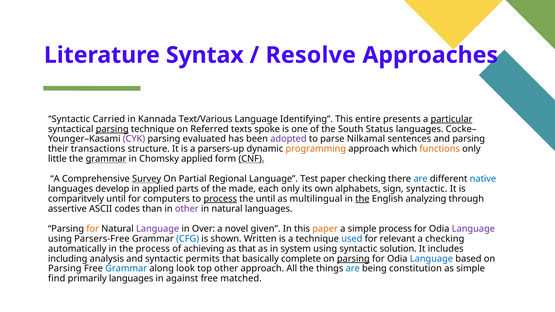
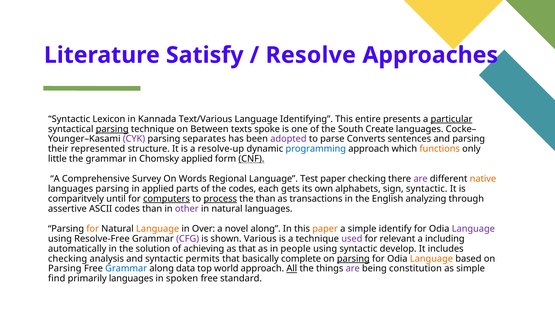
Syntax: Syntax -> Satisfy (205, 55)
Carried: Carried -> Lexicon (109, 119)
Referred: Referred -> Between (209, 129)
Status: Status -> Create (380, 129)
evaluated: evaluated -> separates (204, 139)
Nilkamal: Nilkamal -> Converts (366, 139)
transactions: transactions -> represented (98, 149)
parsers-up: parsers-up -> resolve-up (221, 149)
programming colour: orange -> blue (316, 149)
grammar underline: present -> none (106, 159)
Survey underline: present -> none (147, 179)
Partial: Partial -> Words (193, 179)
are colour: blue -> purple (421, 179)
native colour: blue -> orange (483, 179)
develop: develop -> parsing (112, 189)
the made: made -> codes (242, 189)
each only: only -> gets (290, 189)
computers underline: none -> present (167, 199)
the until: until -> than (266, 199)
multilingual: multilingual -> transactions (316, 199)
the underline: present -> none (362, 199)
Language colour: purple -> orange (158, 229)
novel given: given -> along (266, 229)
simple process: process -> identify (395, 229)
Parsers-Free: Parsers-Free -> Resolve-Free (102, 239)
CFG colour: blue -> purple (188, 239)
Written: Written -> Various (260, 239)
used colour: blue -> purple (352, 239)
a checking: checking -> including (445, 239)
the process: process -> solution (153, 249)
system: system -> people (296, 249)
solution: solution -> develop (398, 249)
including: including -> checking (68, 259)
Language colour: blue -> orange (431, 259)
look: look -> data (186, 269)
top other: other -> world (226, 269)
All underline: none -> present (292, 269)
are colour: blue -> purple (353, 269)
against: against -> spoken (182, 279)
matched: matched -> standard (241, 279)
